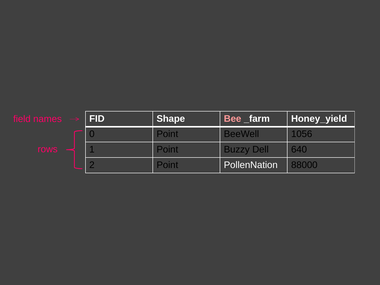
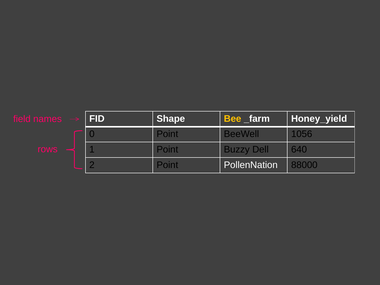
Bee colour: pink -> yellow (233, 119)
